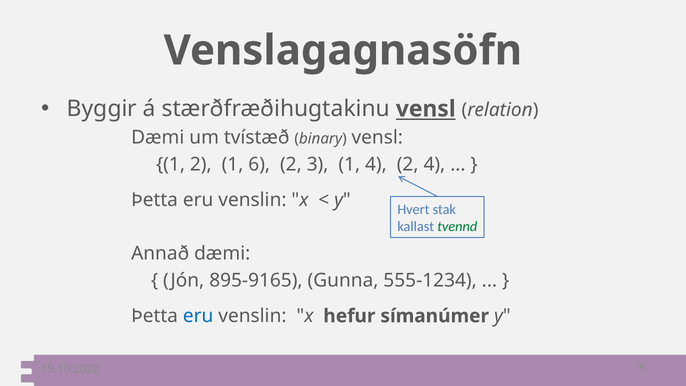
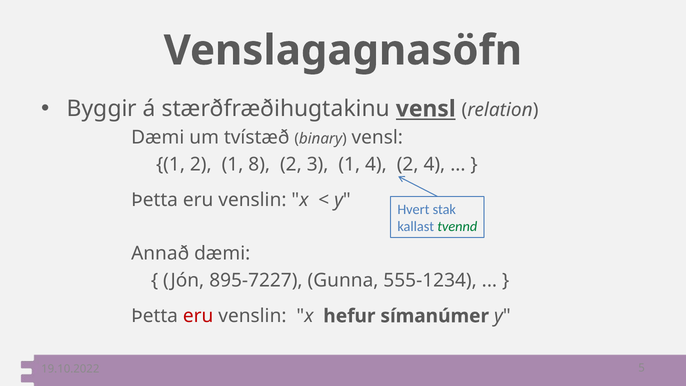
6: 6 -> 8 (259, 164)
895-9165: 895-9165 -> 895-7227 (256, 280)
eru colour: blue -> red (198, 316)
